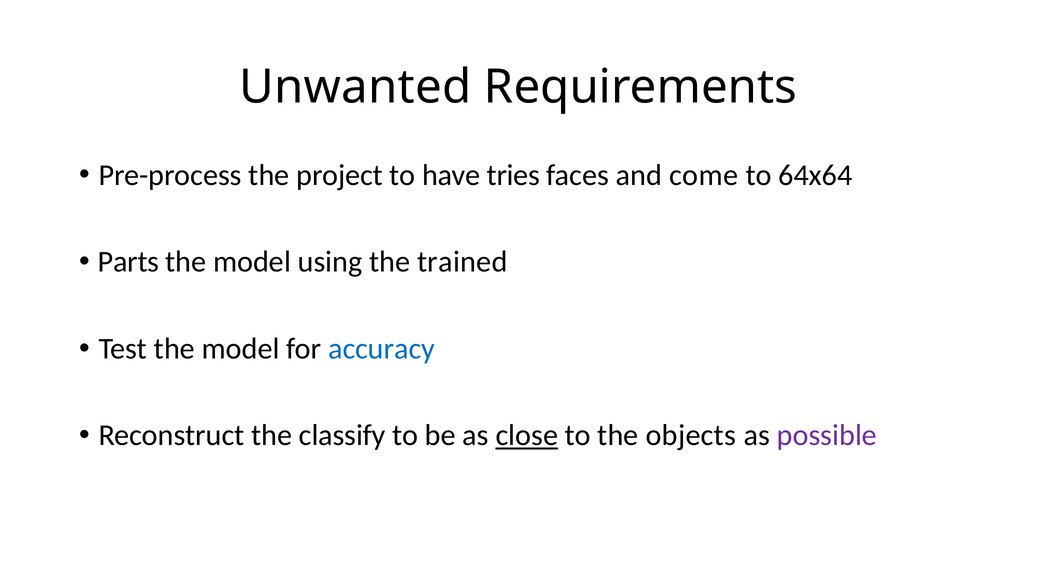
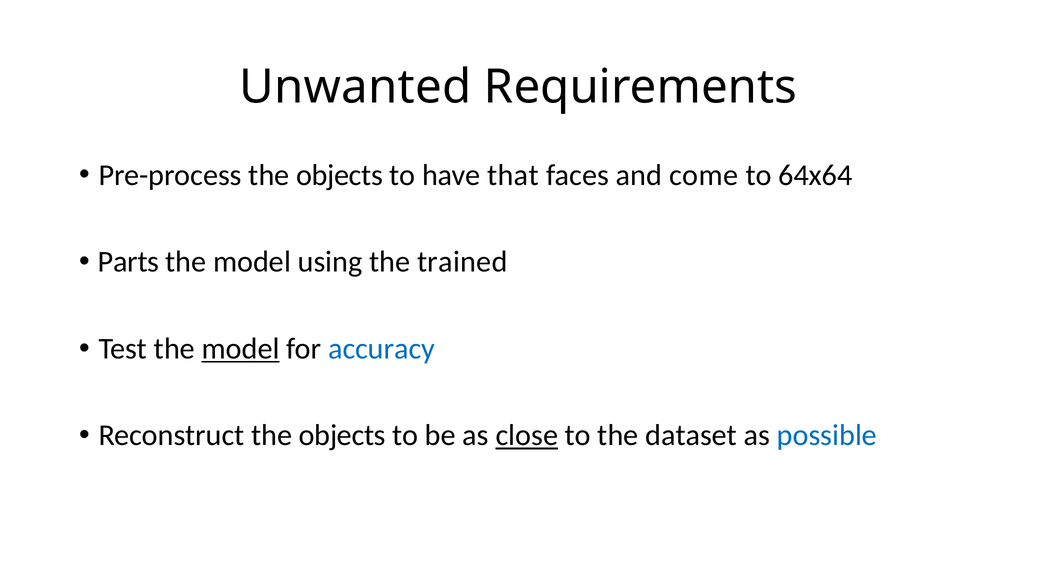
Pre-process the project: project -> objects (340, 175)
tries: tries -> that (513, 175)
model underline: none -> present (241, 349)
Reconstruct the classify: classify -> objects (342, 436)
objects: objects -> dataset (691, 436)
possible colour: purple -> blue (827, 436)
